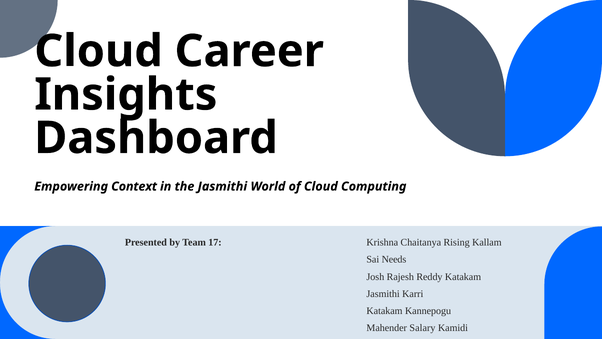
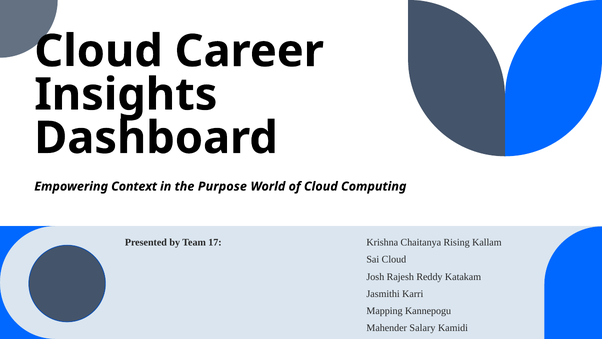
the Jasmithi: Jasmithi -> Purpose (222, 186)
Sai Needs: Needs -> Cloud (394, 259)
Katakam: Katakam -> Mapping (385, 310)
